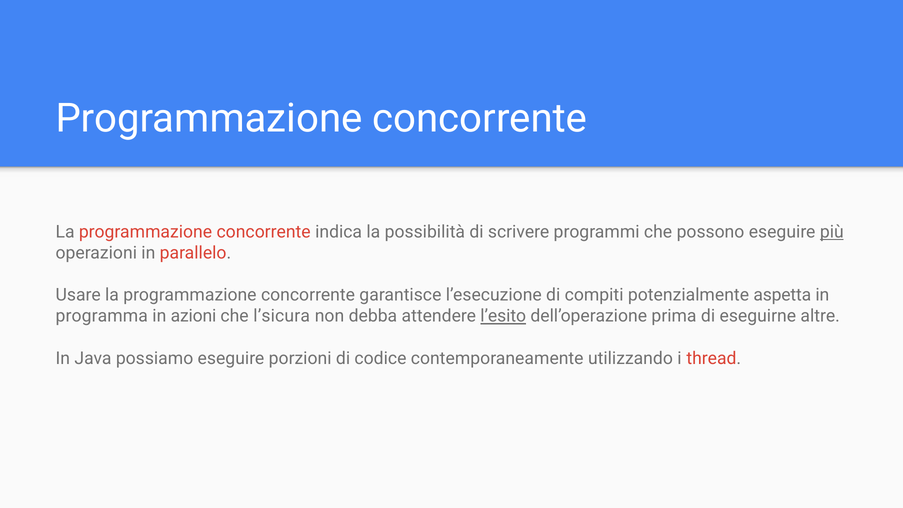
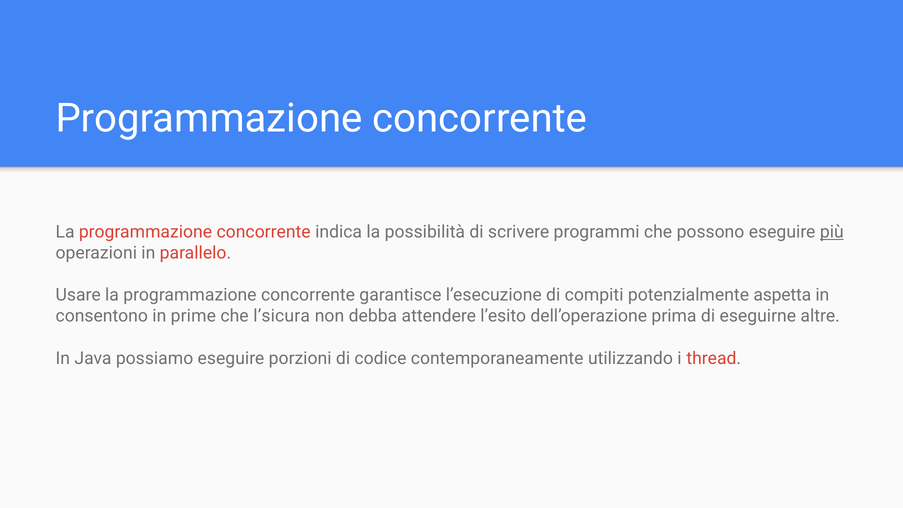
programma: programma -> consentono (102, 316)
azioni: azioni -> prime (193, 316)
l’esito underline: present -> none (503, 316)
